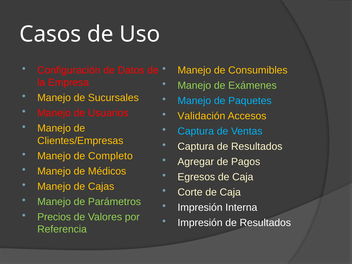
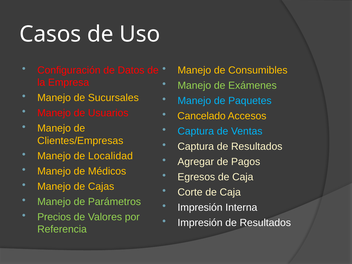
Validación: Validación -> Cancelado (201, 116)
Completo: Completo -> Localidad (110, 156)
